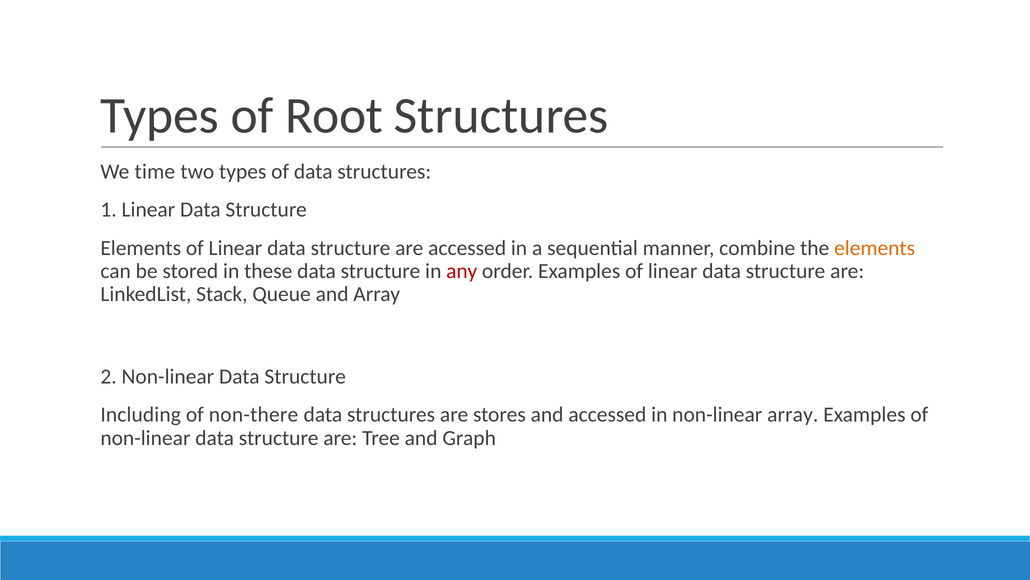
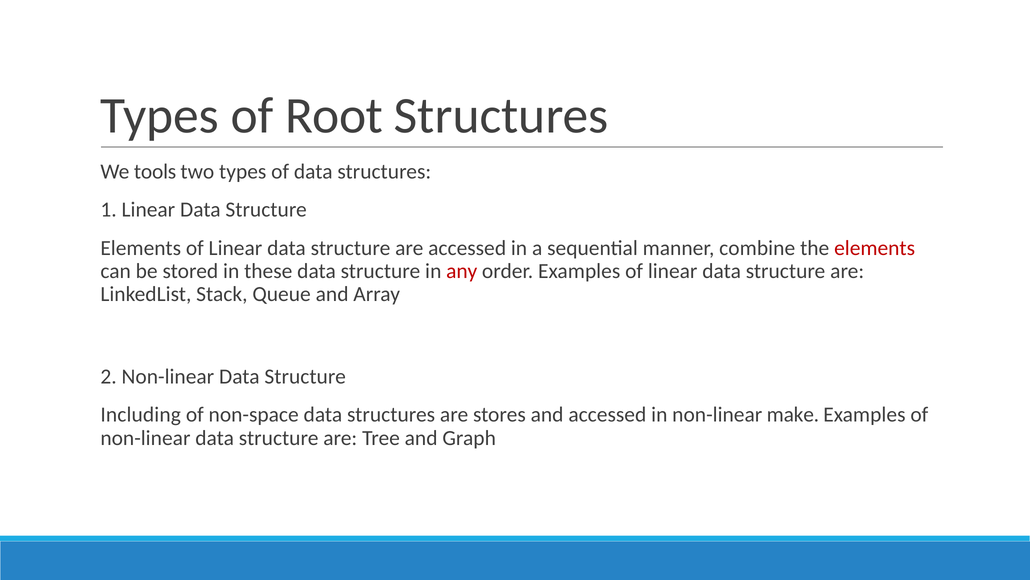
time: time -> tools (155, 171)
elements colour: orange -> red (875, 248)
non-there: non-there -> non-space (254, 414)
non-linear array: array -> make (793, 414)
